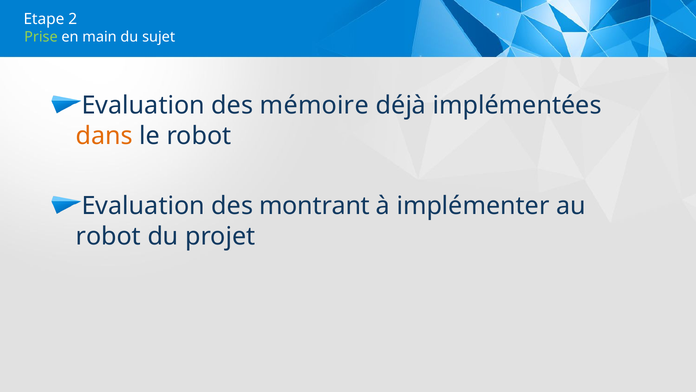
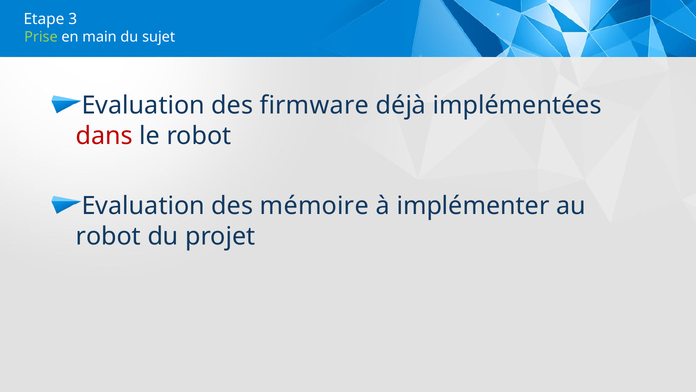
2: 2 -> 3 (73, 19)
mémoire: mémoire -> firmware (314, 105)
dans colour: orange -> red (104, 136)
montrant: montrant -> mémoire (314, 206)
